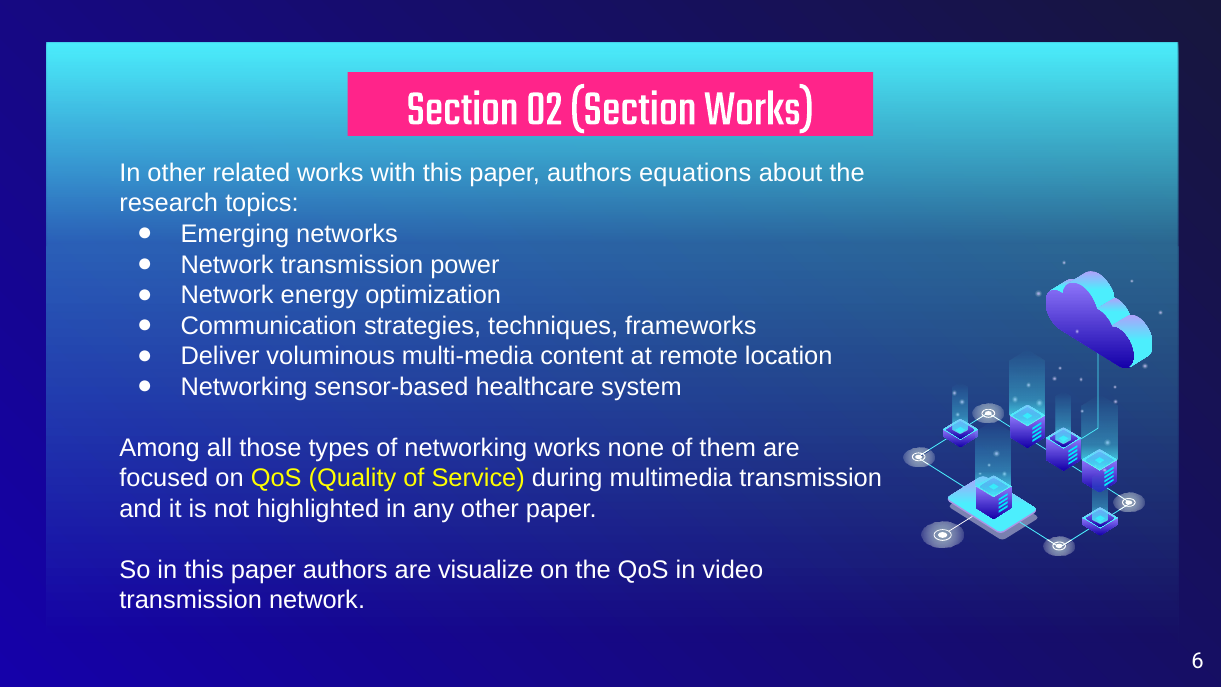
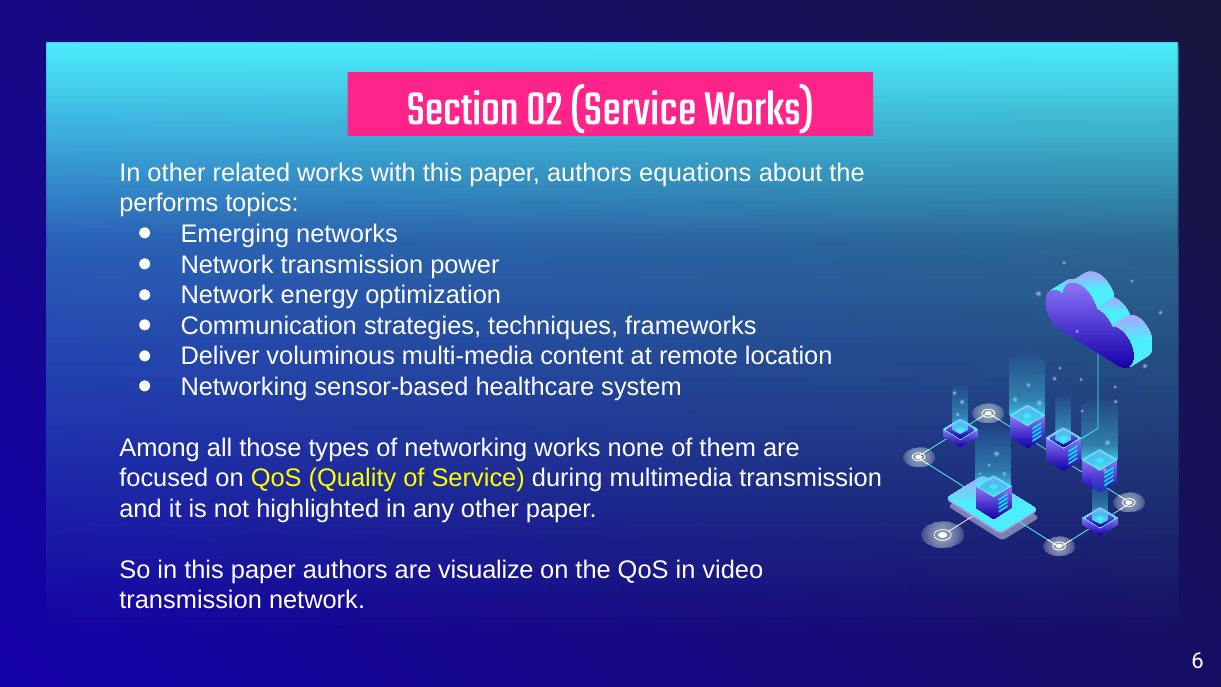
02 Section: Section -> Service (633, 108)
research: research -> performs (169, 204)
